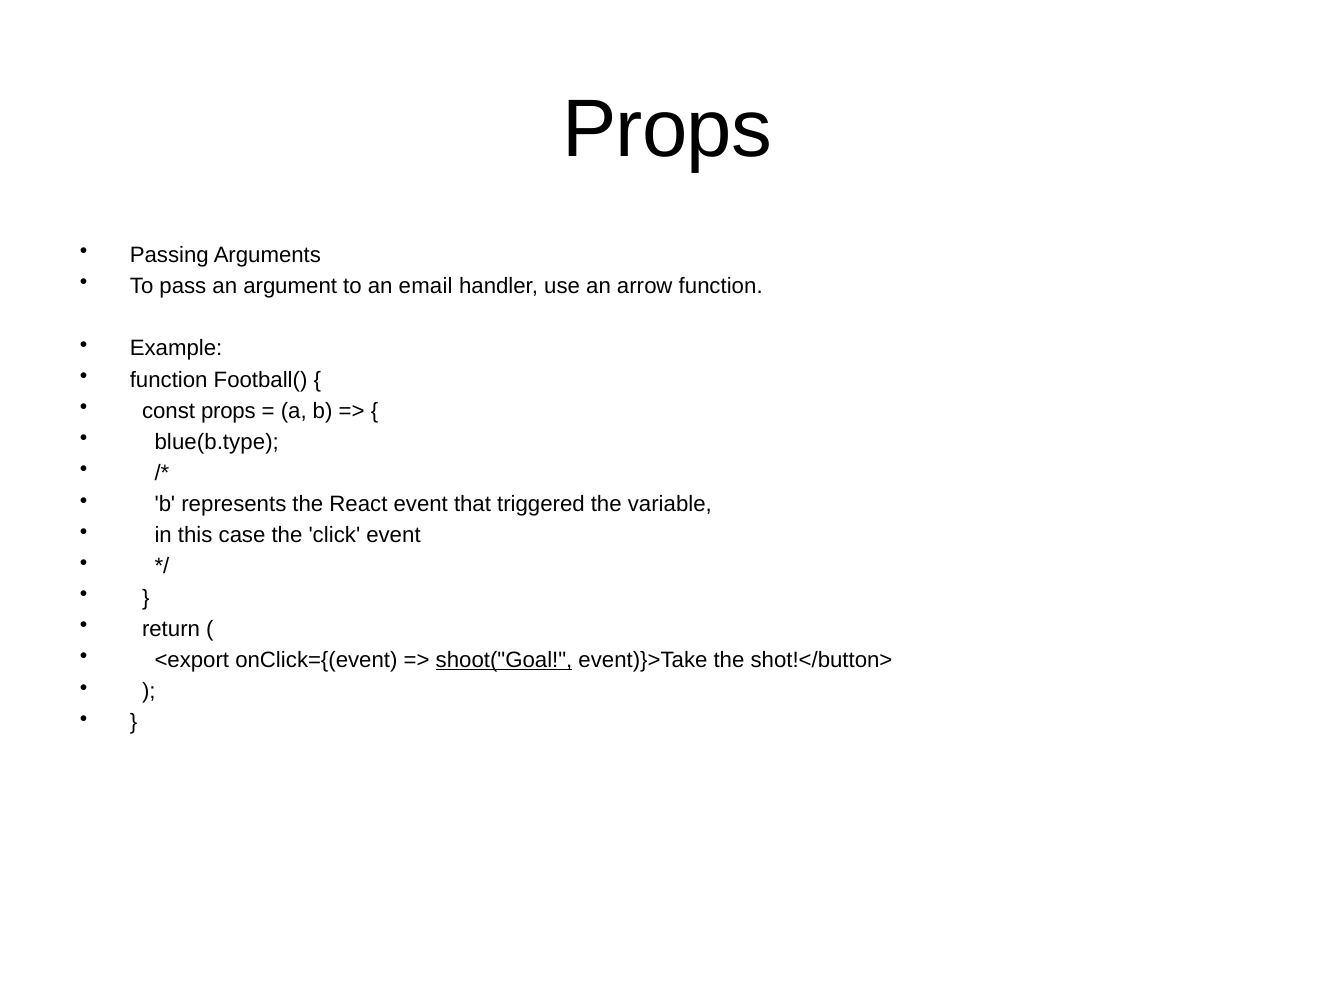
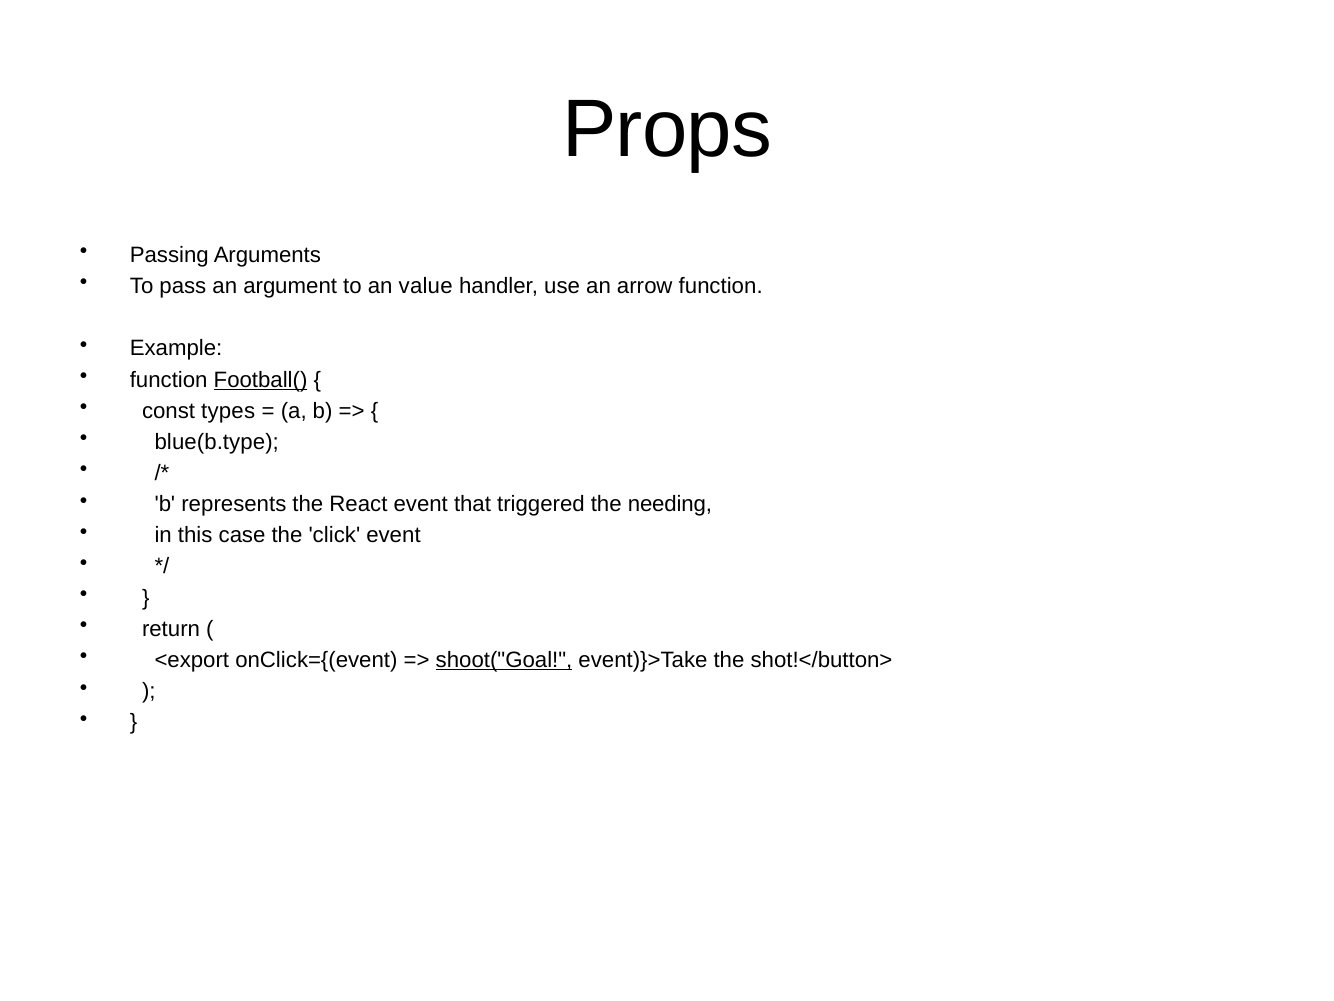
email: email -> value (426, 286)
Football( underline: none -> present (261, 379)
const props: props -> types (228, 411)
variable: variable -> needing (670, 504)
